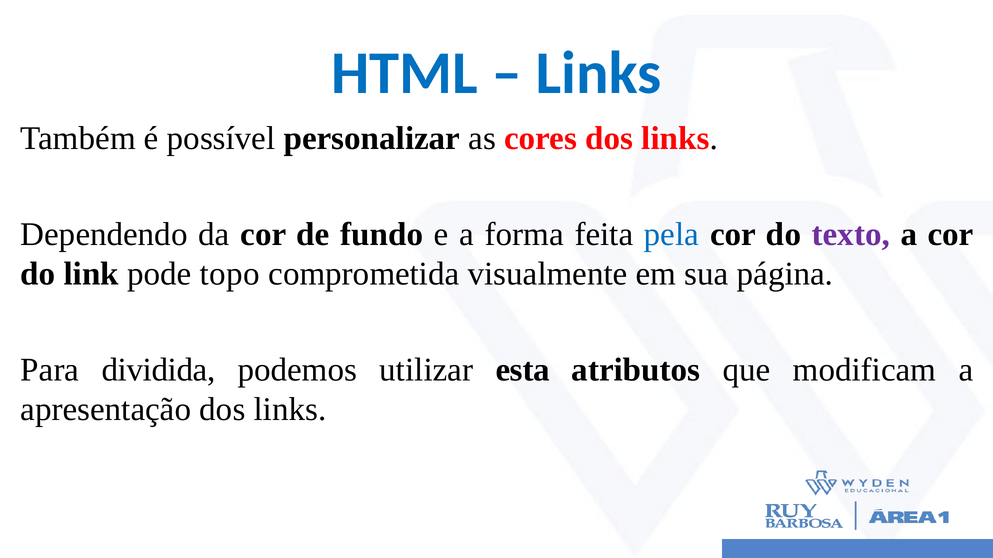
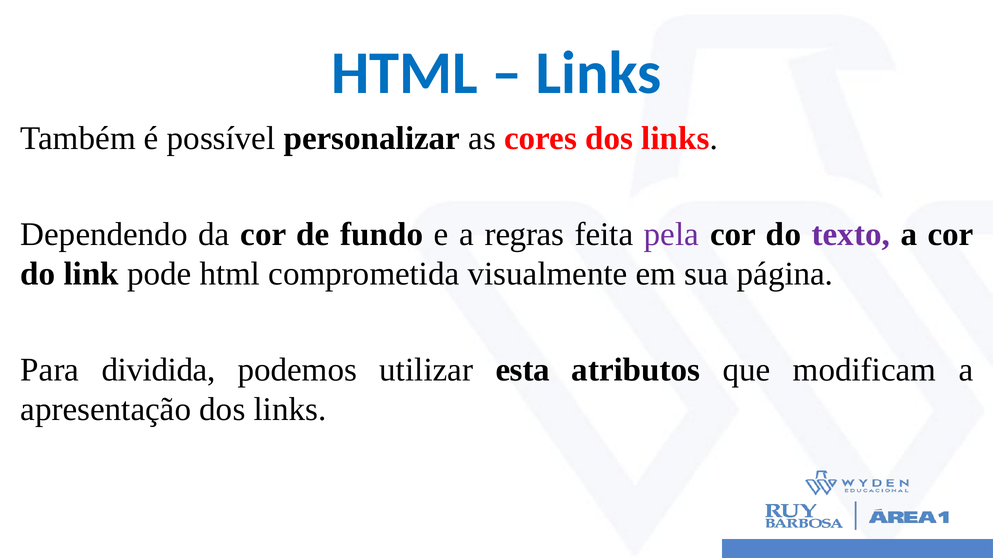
forma: forma -> regras (524, 234)
pela colour: blue -> purple (671, 234)
pode topo: topo -> html (230, 274)
